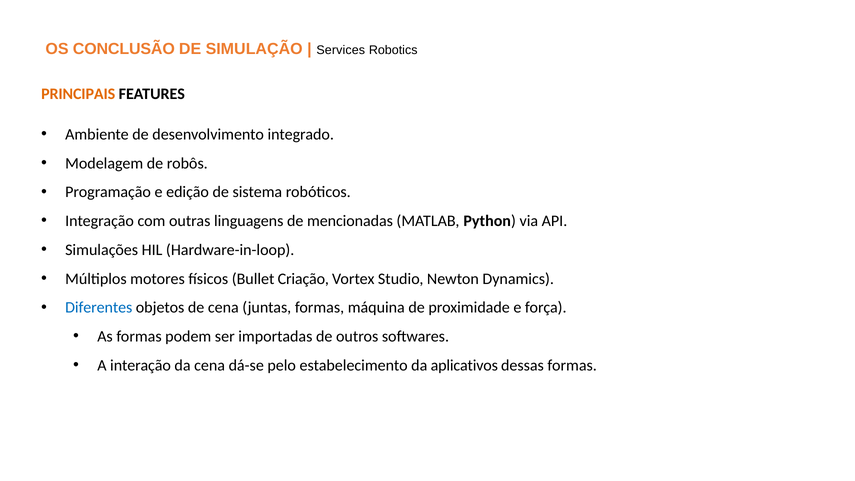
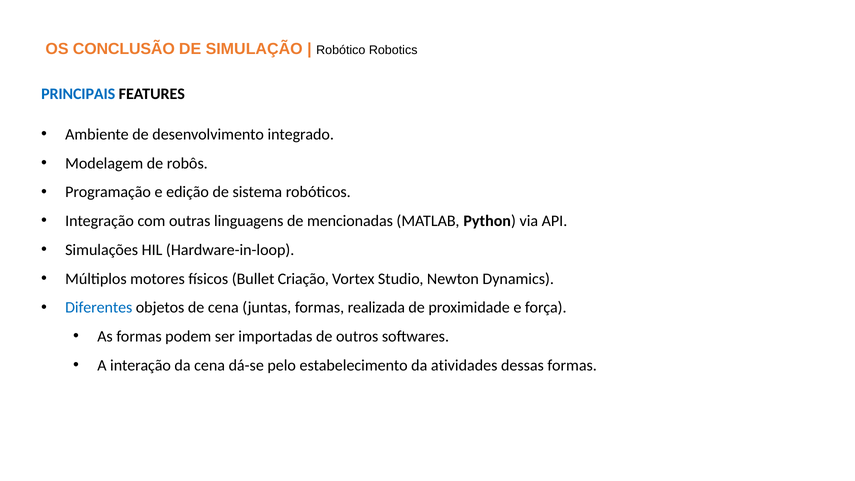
Services: Services -> Robótico (341, 50)
PRINCIPAIS colour: orange -> blue (78, 94)
máquina: máquina -> realizada (376, 308)
aplicativos: aplicativos -> atividades (464, 365)
